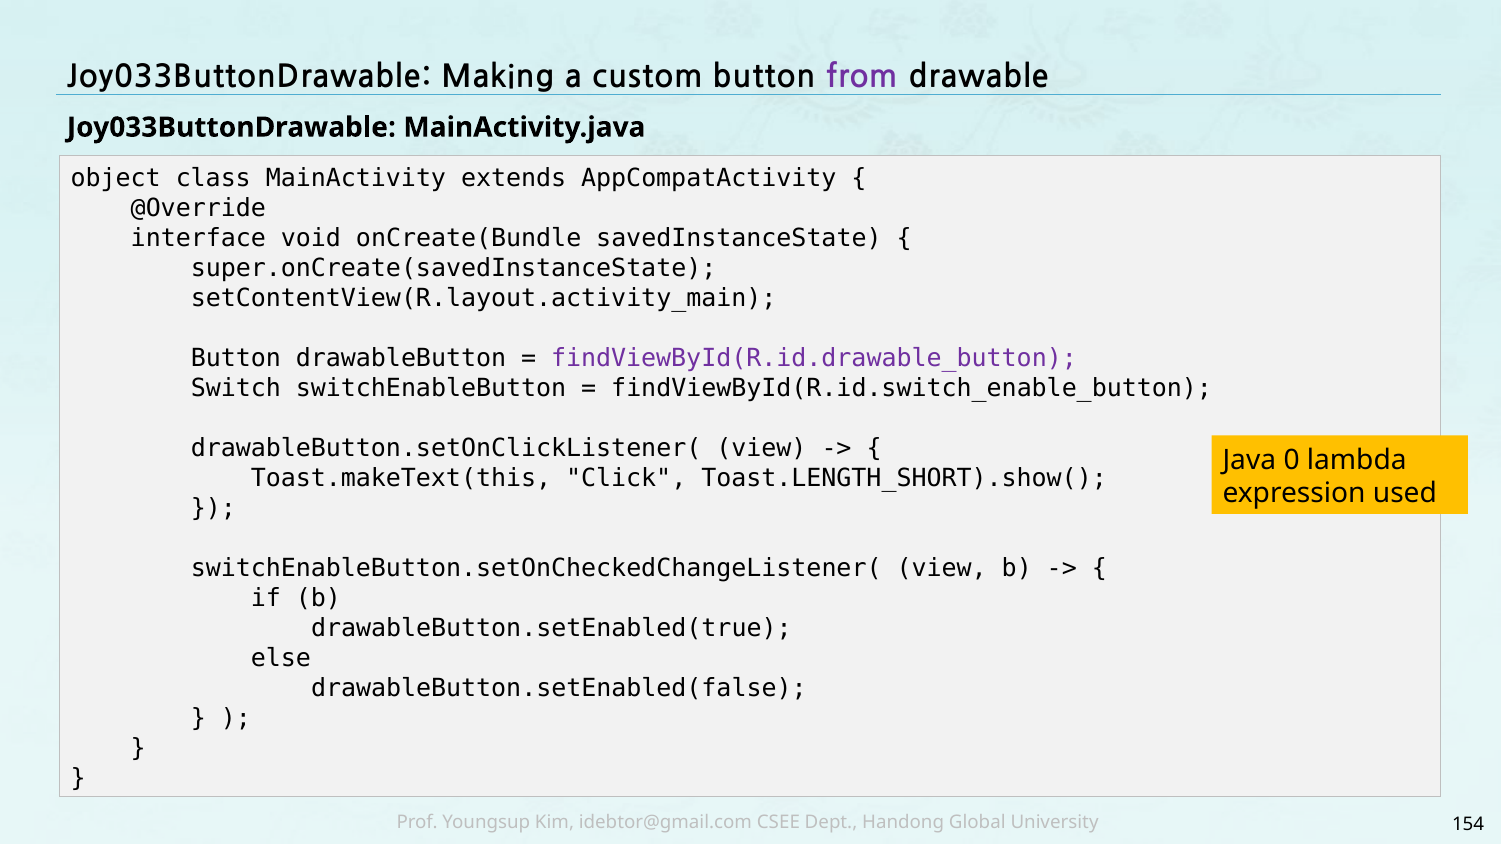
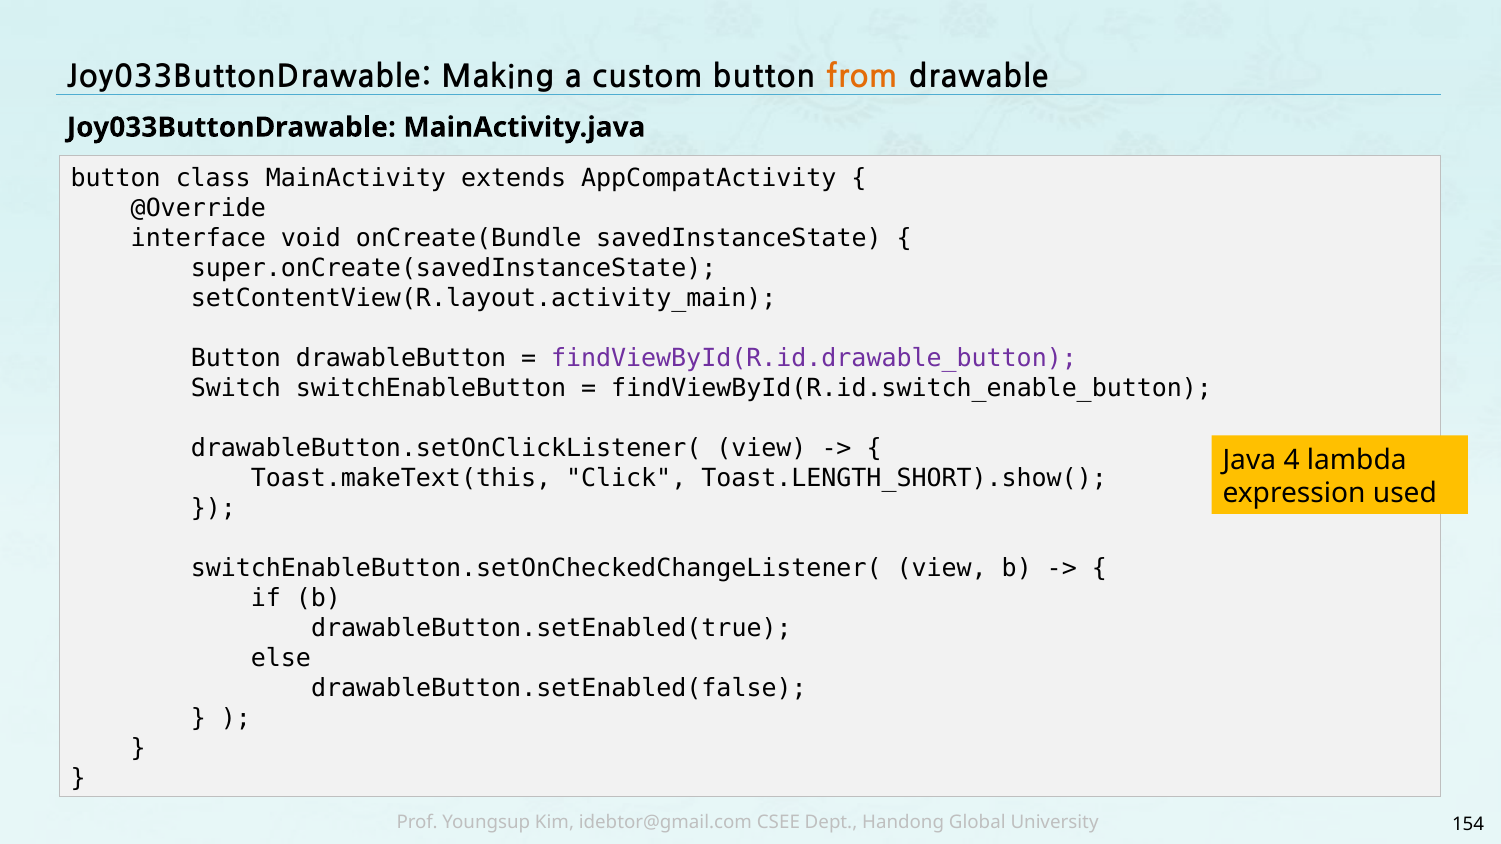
from colour: purple -> orange (862, 77)
object: object -> button (116, 178)
0: 0 -> 4 (1292, 460)
